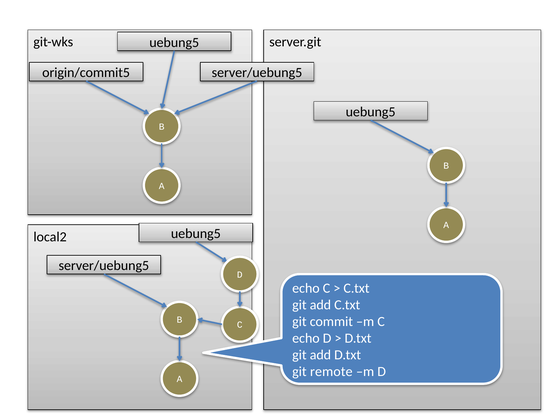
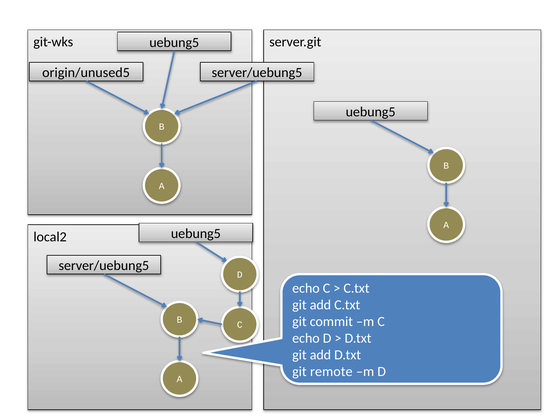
origin/commit5: origin/commit5 -> origin/unused5 (86, 73)
